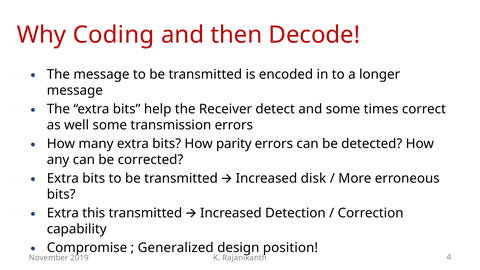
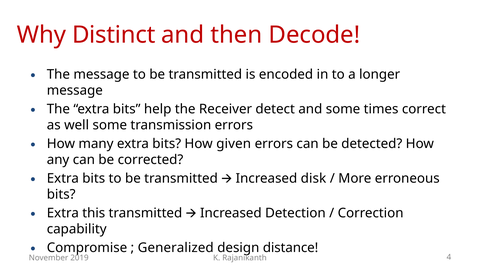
Coding: Coding -> Distinct (114, 35)
parity: parity -> given (234, 144)
position: position -> distance (291, 248)
